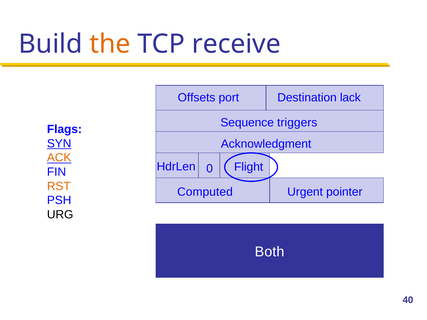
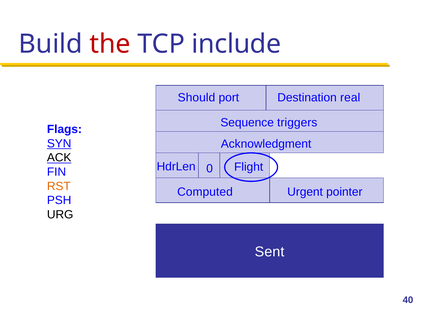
the colour: orange -> red (110, 44)
receive: receive -> include (236, 44)
Offsets: Offsets -> Should (196, 98)
lack: lack -> real (350, 98)
ACK colour: orange -> black (59, 158)
Both: Both -> Sent (270, 252)
